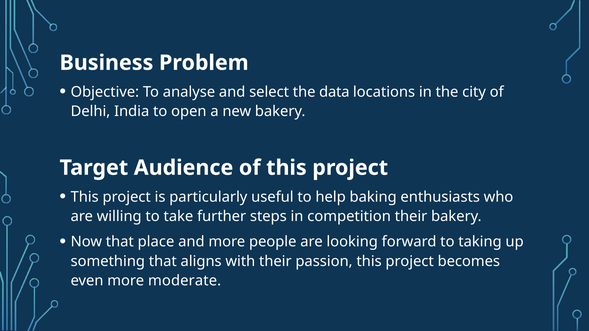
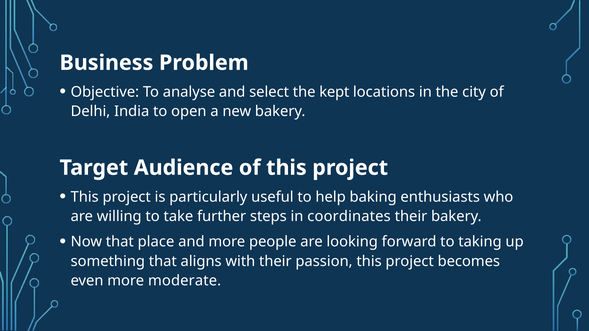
data: data -> kept (334, 92)
competition: competition -> coordinates (349, 216)
